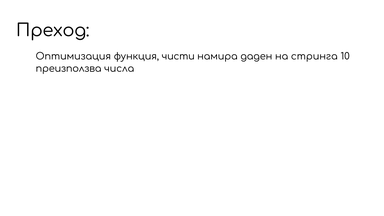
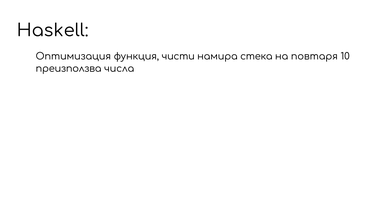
Преход: Преход -> Haskell (53, 31)
даден: даден -> стека (256, 57)
стринга: стринга -> повтаря (314, 57)
